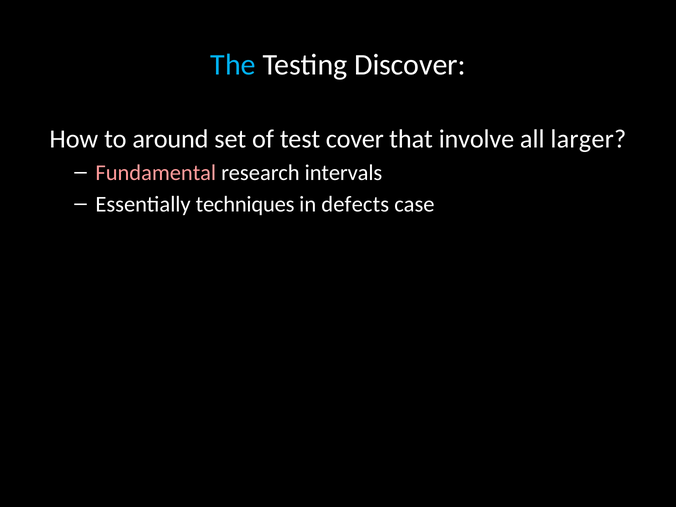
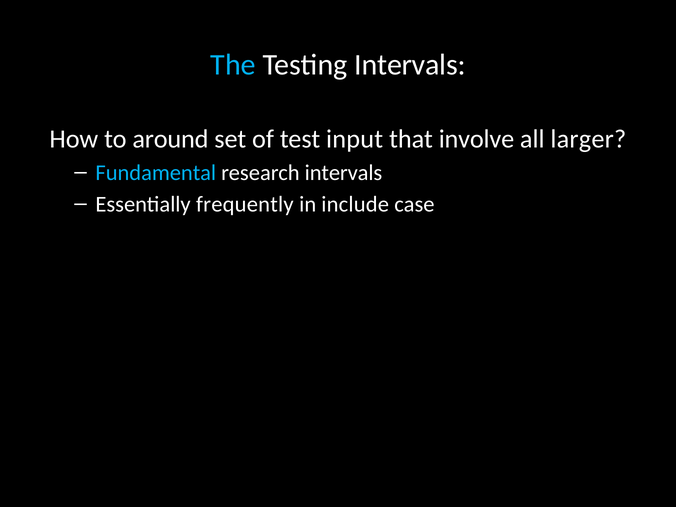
Testing Discover: Discover -> Intervals (410, 65)
cover: cover -> input (355, 139)
Fundamental colour: pink -> light blue (156, 173)
techniques: techniques -> frequently (245, 204)
defects: defects -> include (355, 204)
